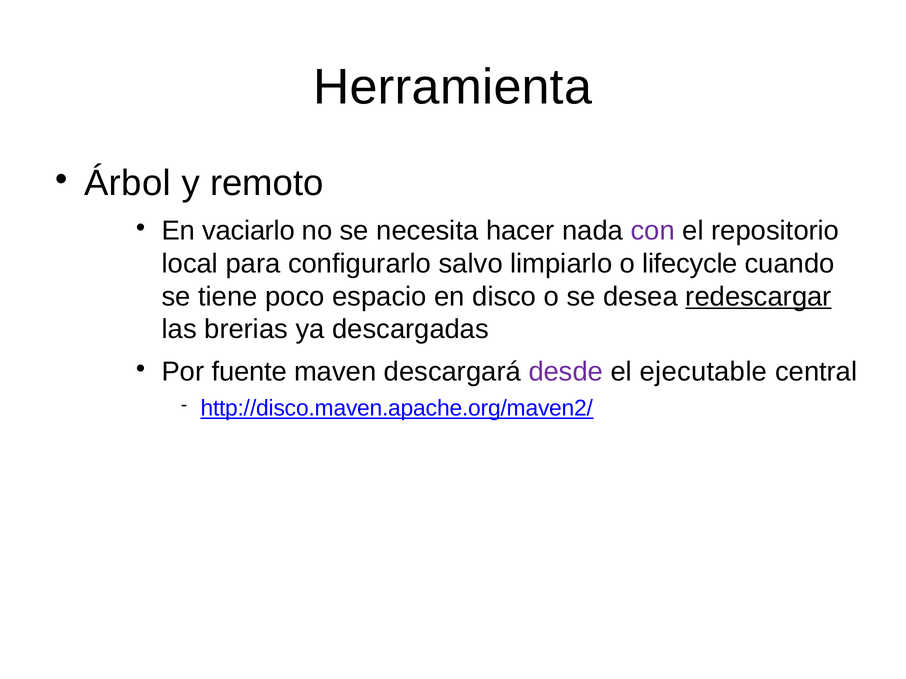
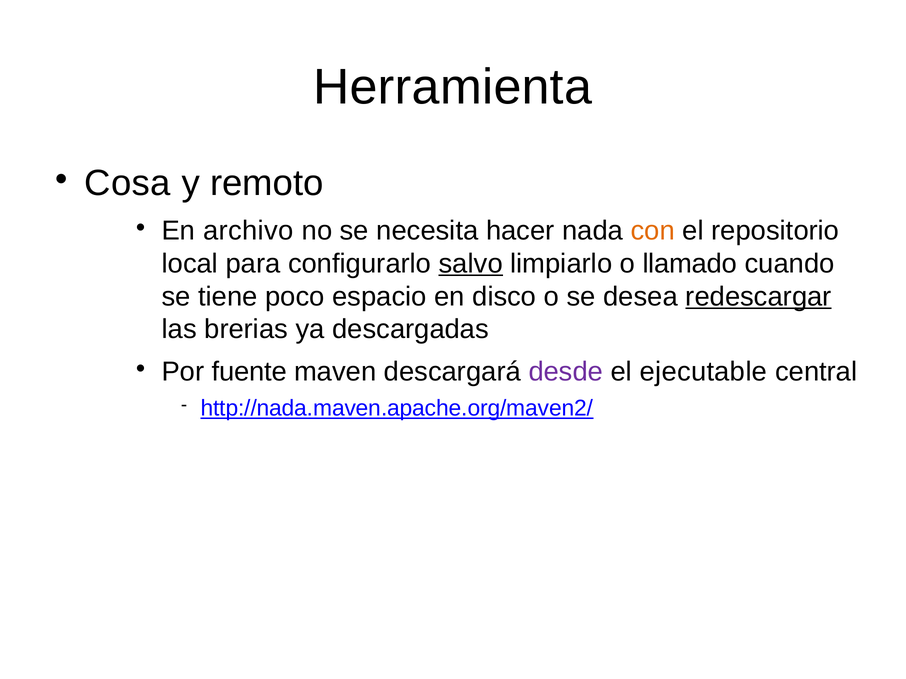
Árbol: Árbol -> Cosa (128, 183)
vaciarlo: vaciarlo -> archivo (248, 231)
con colour: purple -> orange (653, 231)
salvo underline: none -> present (471, 264)
lifecycle: lifecycle -> llamado (690, 264)
http://disco.maven.apache.org/maven2/: http://disco.maven.apache.org/maven2/ -> http://nada.maven.apache.org/maven2/ (397, 408)
